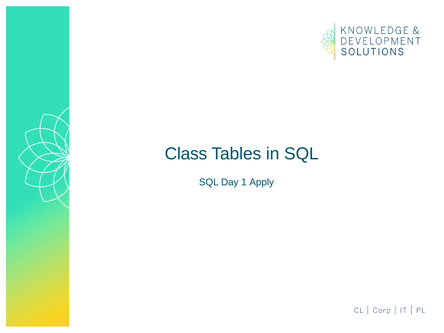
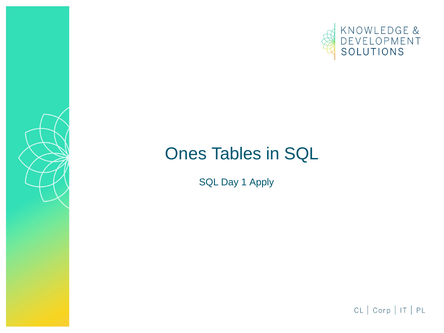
Class: Class -> Ones (186, 154)
